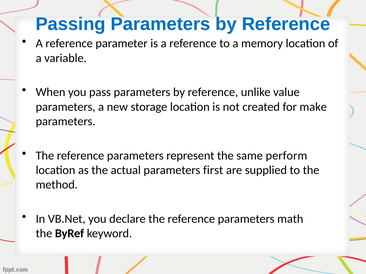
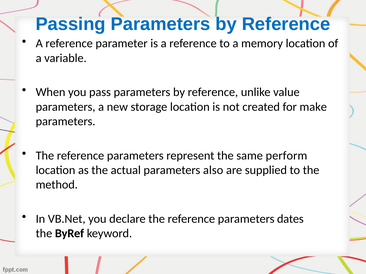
first: first -> also (213, 170)
math: math -> dates (290, 219)
